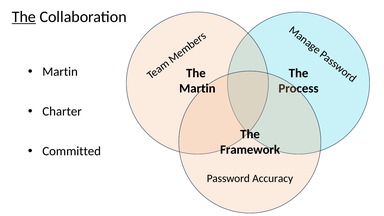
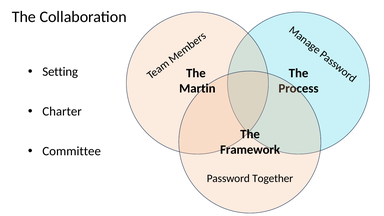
The underline: present -> none (24, 17)
Martin: Martin -> Setting (60, 72)
Committed: Committed -> Committee (72, 151)
Accuracy: Accuracy -> Together (273, 178)
